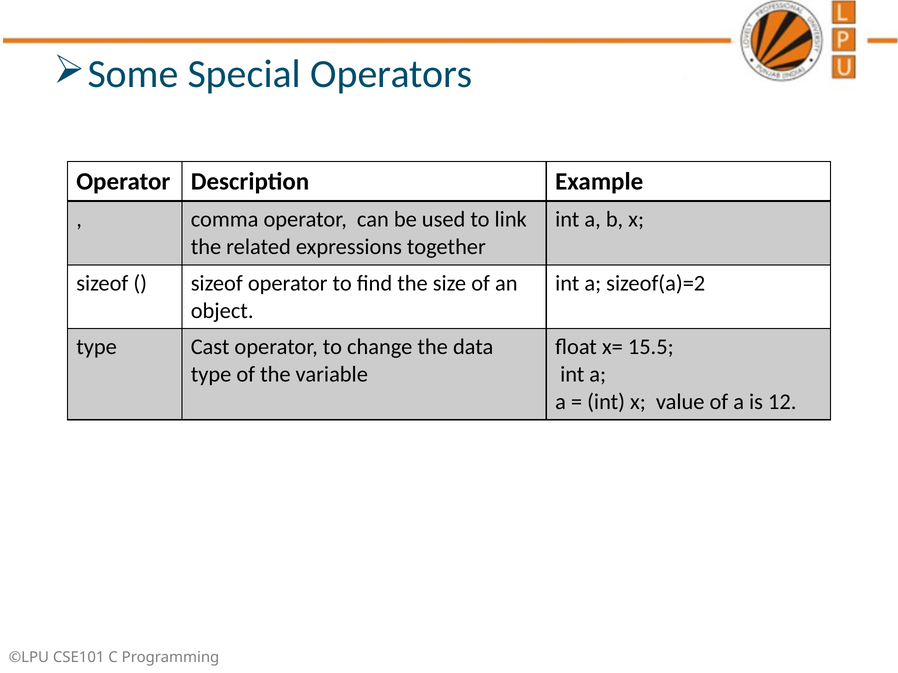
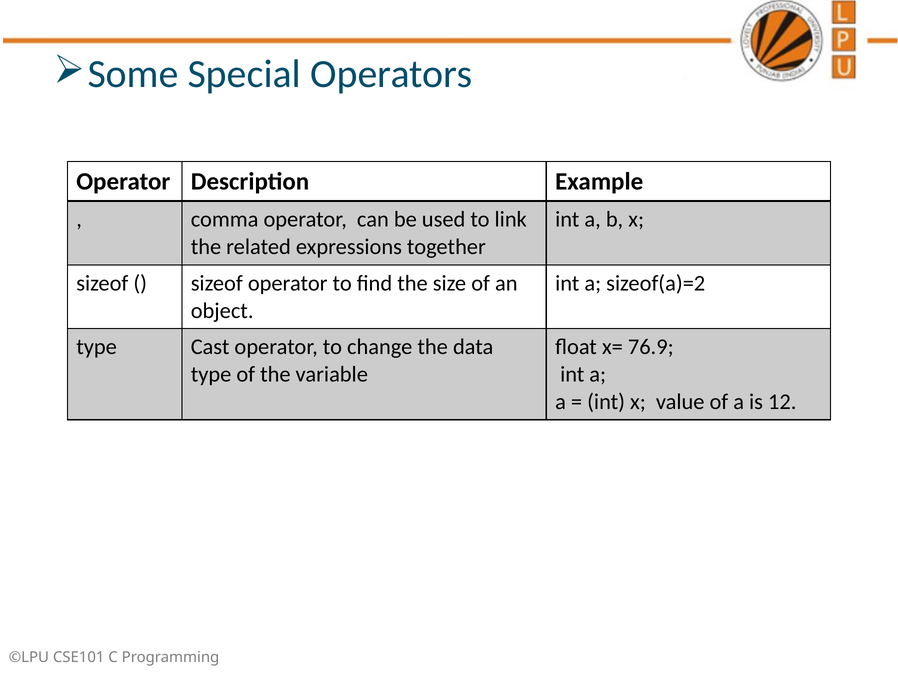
15.5: 15.5 -> 76.9 (651, 347)
